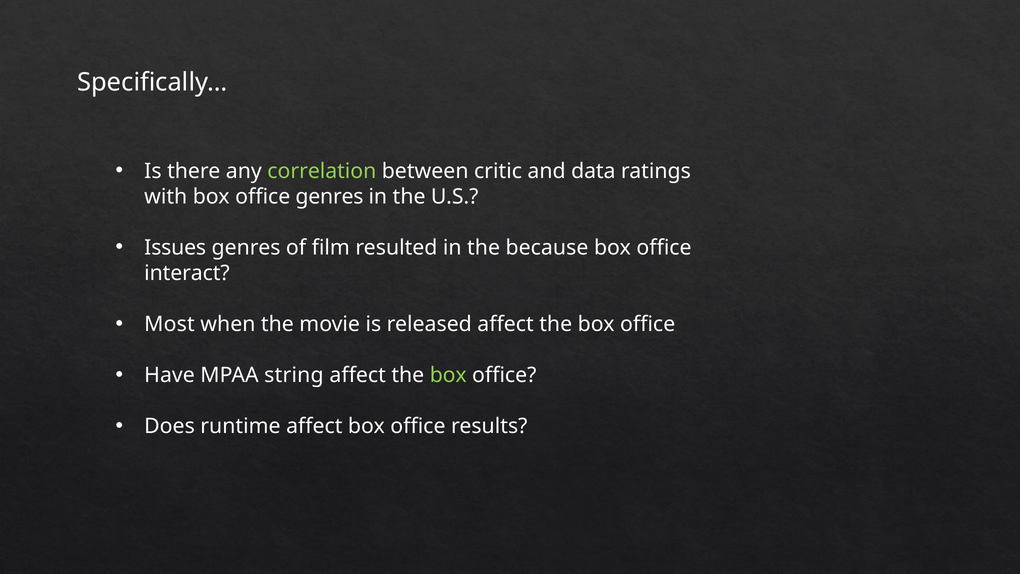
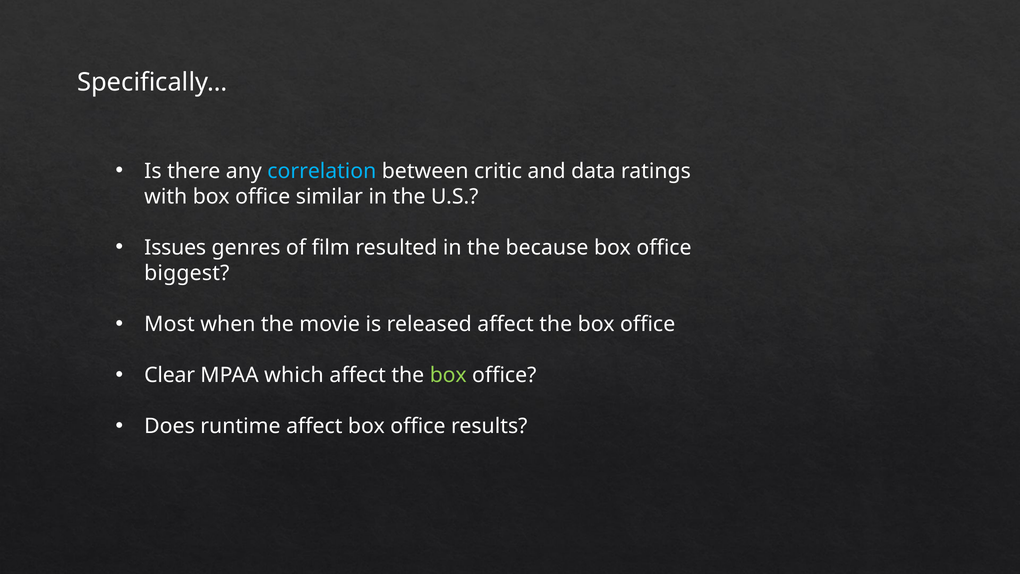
correlation colour: light green -> light blue (322, 171)
office genres: genres -> similar (329, 197)
interact: interact -> biggest (187, 273)
Have: Have -> Clear (170, 375)
string: string -> which (294, 375)
